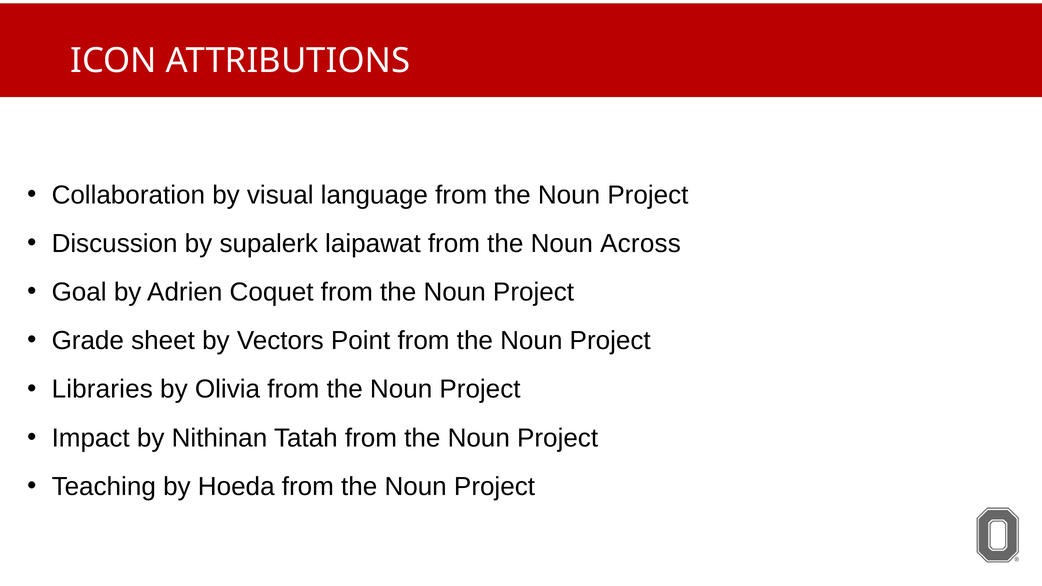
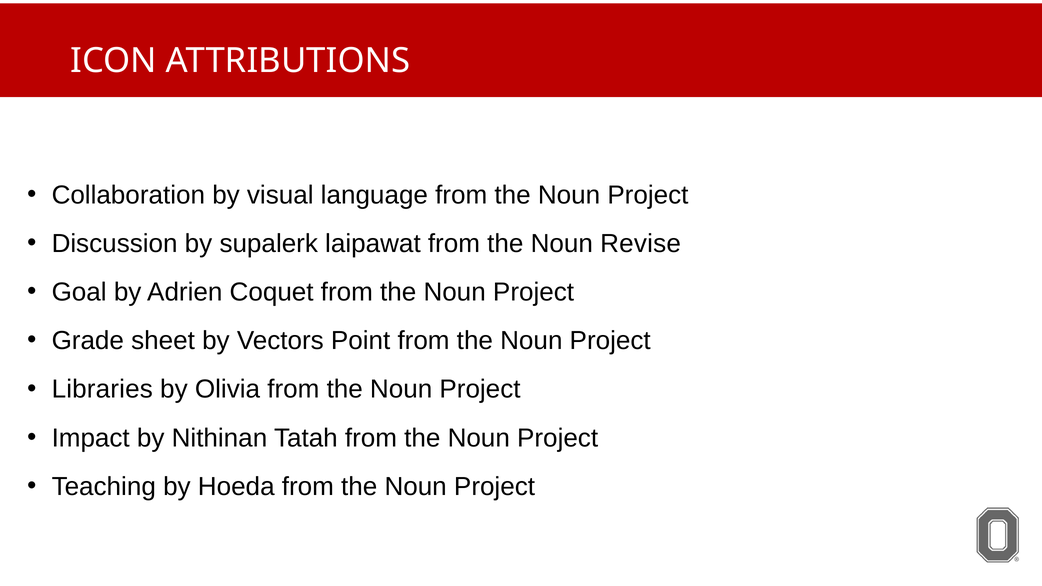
Across: Across -> Revise (641, 244)
